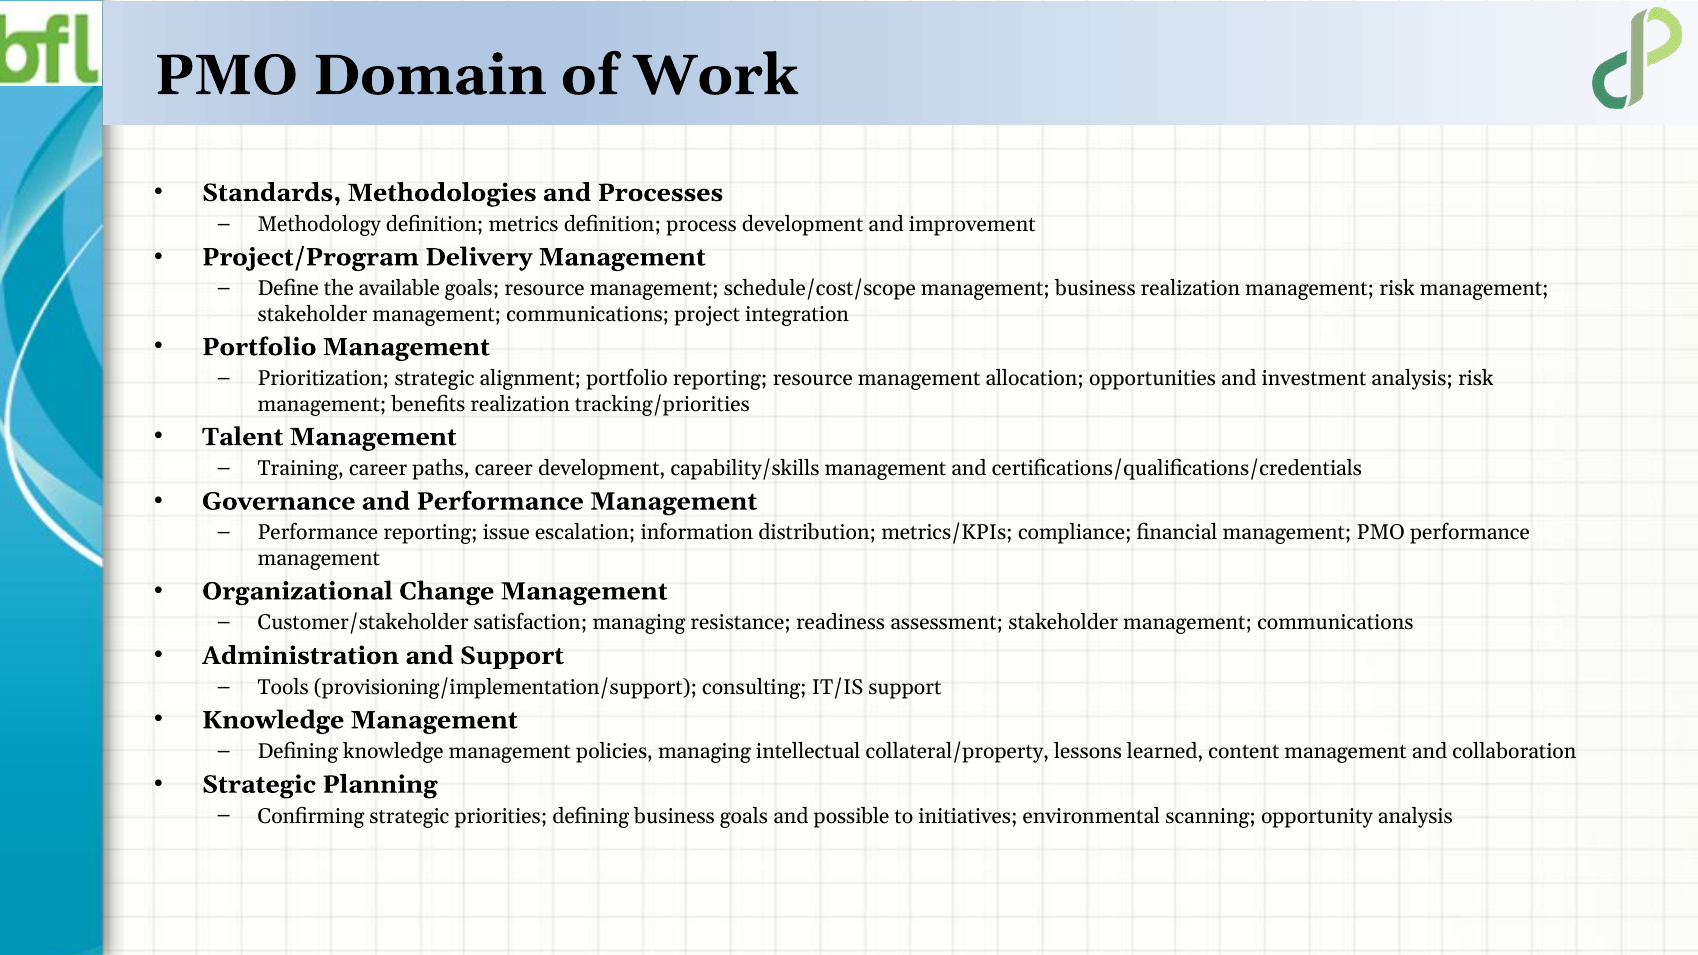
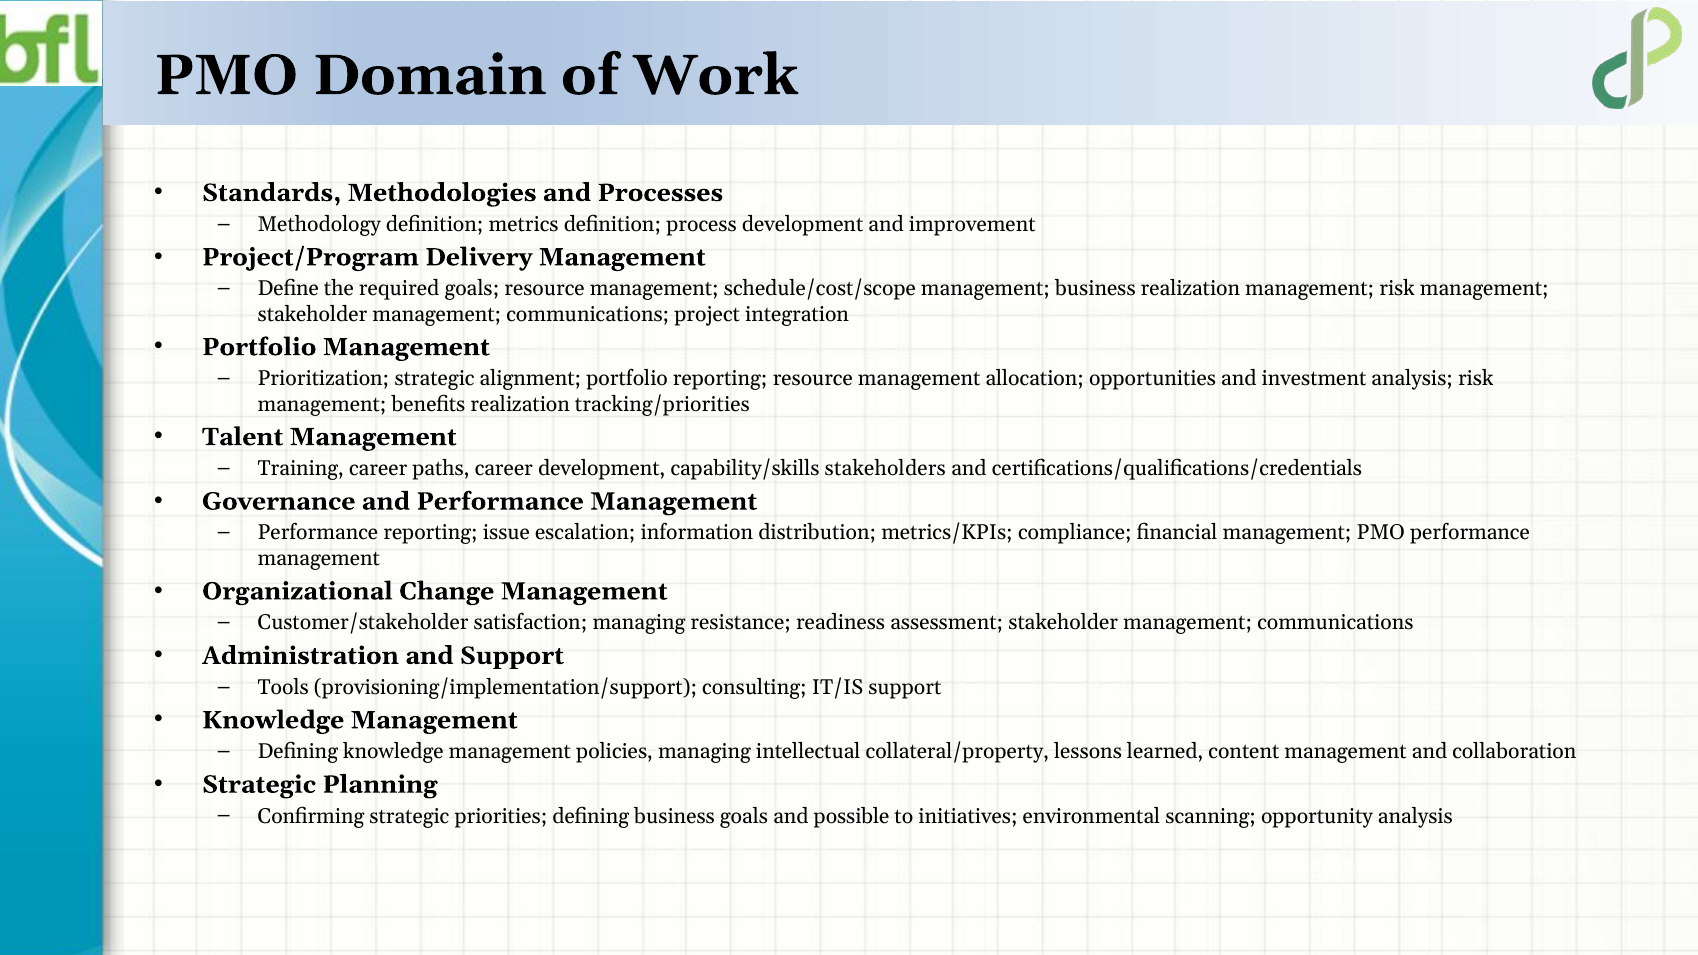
available: available -> required (399, 289)
capability/skills management: management -> stakeholders (885, 469)
